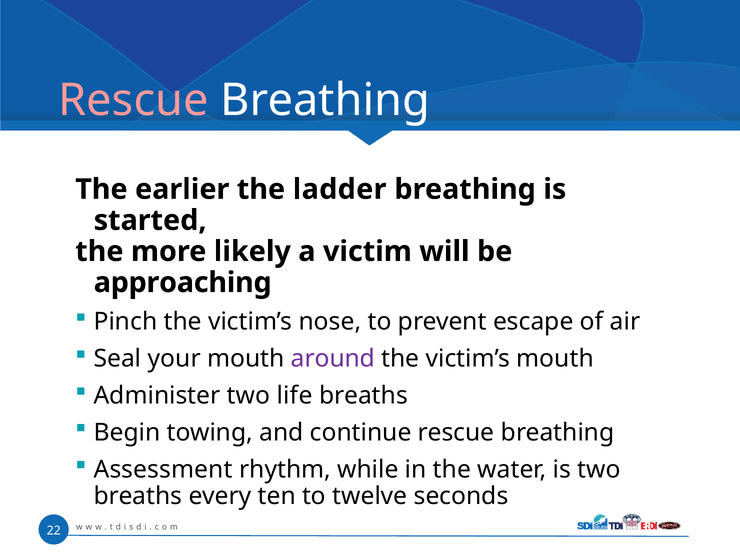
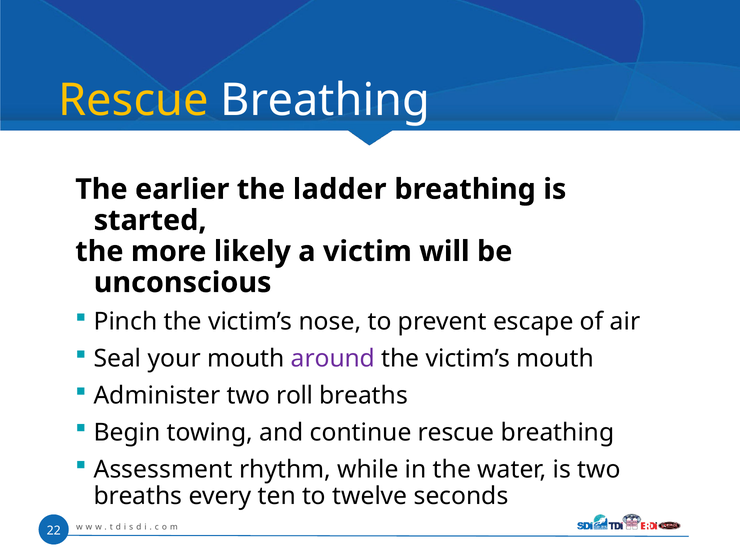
Rescue colour: pink -> yellow (133, 100)
approaching: approaching -> unconscious (183, 283)
life: life -> roll (295, 396)
